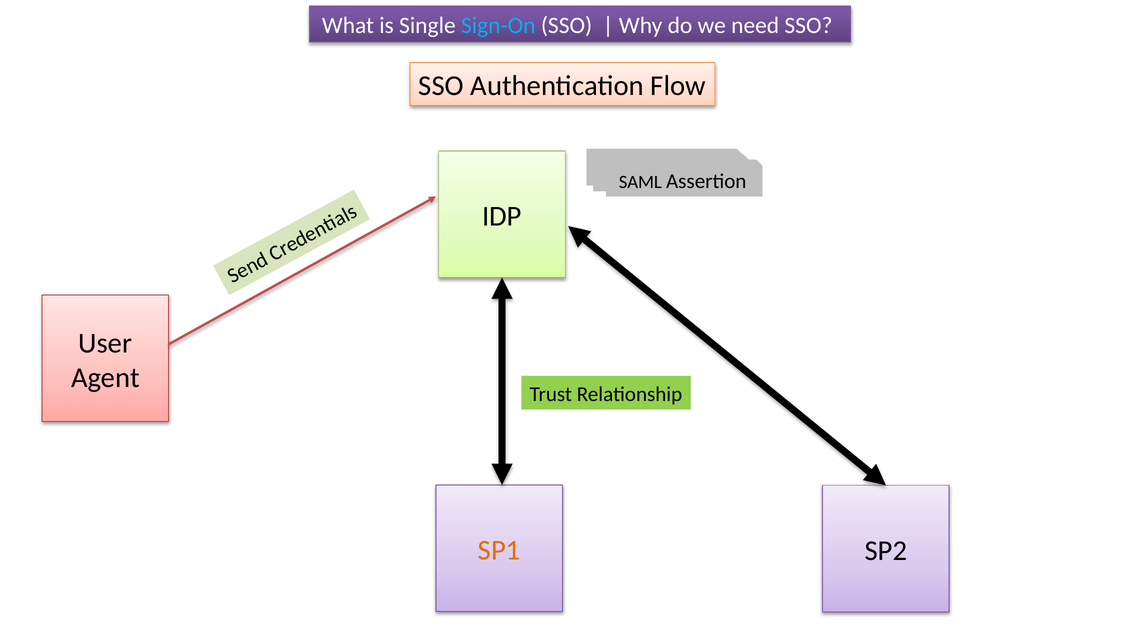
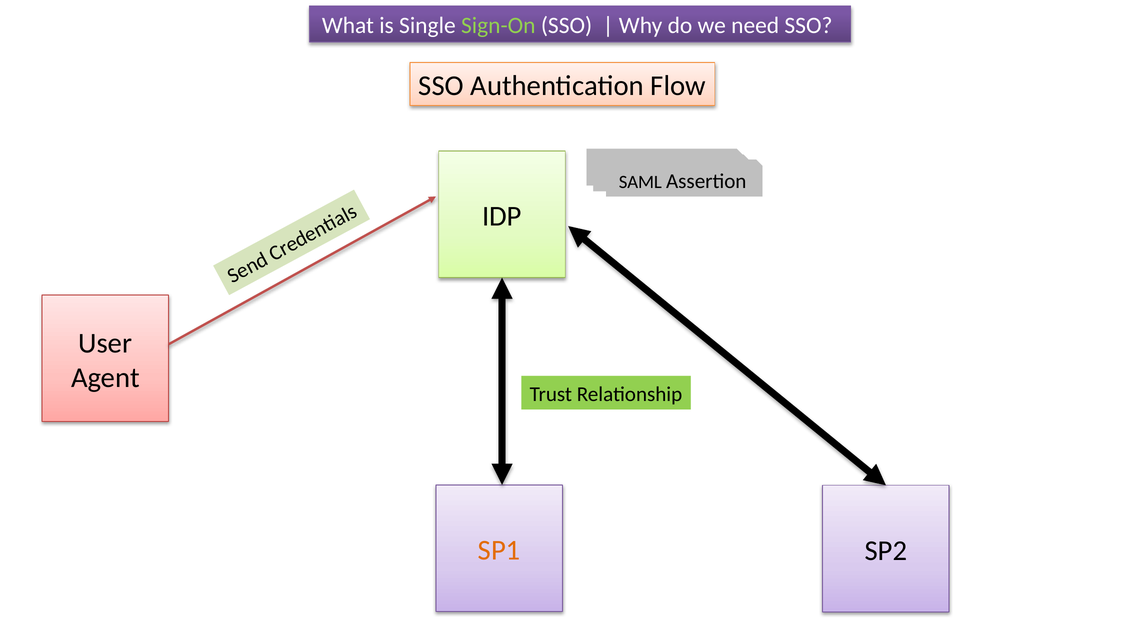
Sign-On colour: light blue -> light green (498, 26)
